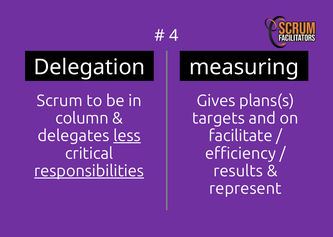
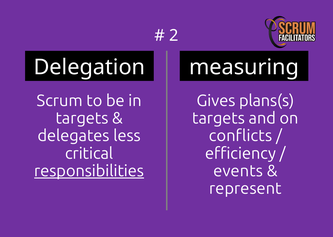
4: 4 -> 2 (174, 36)
column: column -> targets (82, 118)
less underline: present -> none (127, 136)
facilitate: facilitate -> conflicts (240, 136)
results: results -> events (238, 171)
